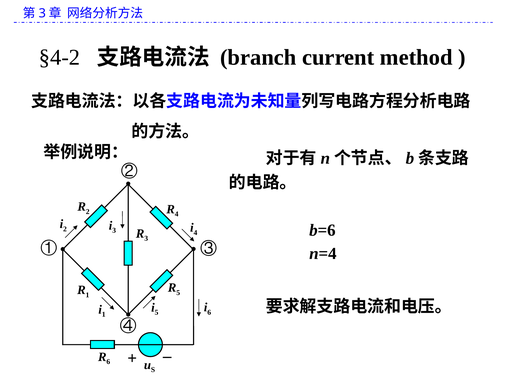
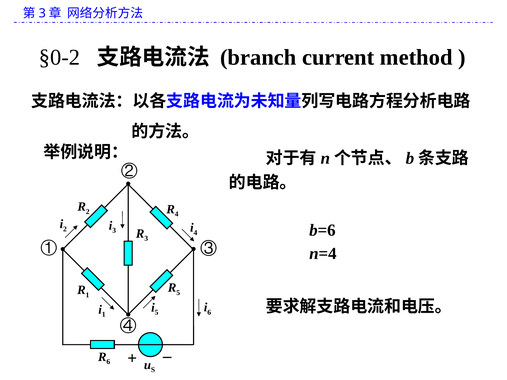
§4-2: §4-2 -> §0-2 (60, 58)
